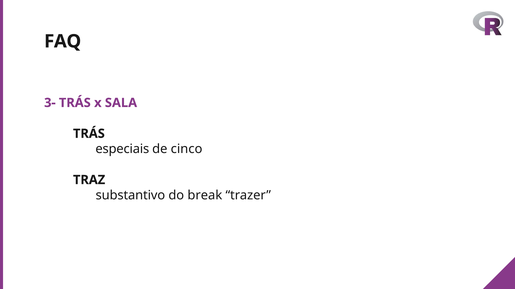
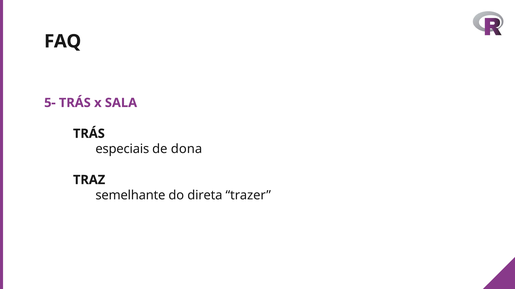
3-: 3- -> 5- (50, 103)
cinco: cinco -> dona (187, 149)
substantivo: substantivo -> semelhante (130, 196)
break: break -> direta (205, 196)
